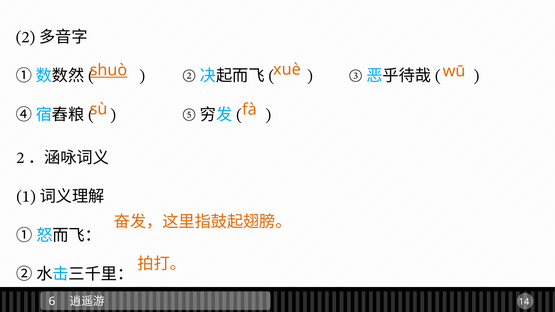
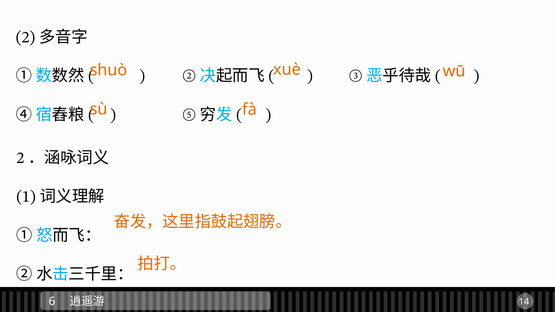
shuò underline: present -> none (109, 70)
